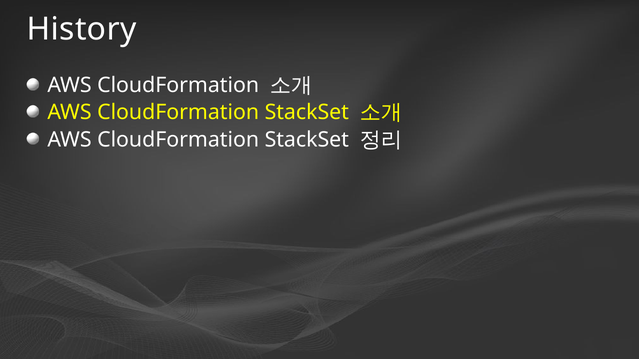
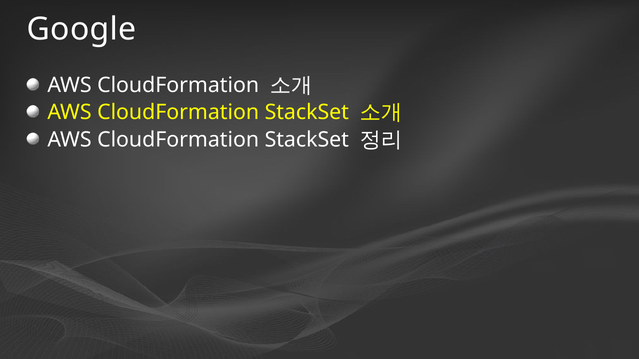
History: History -> Google (82, 29)
